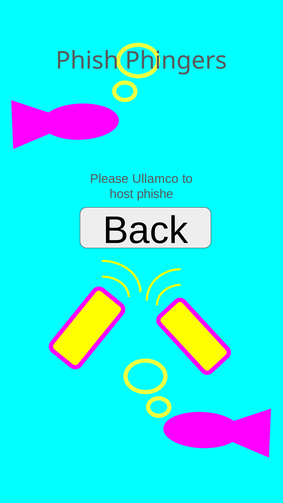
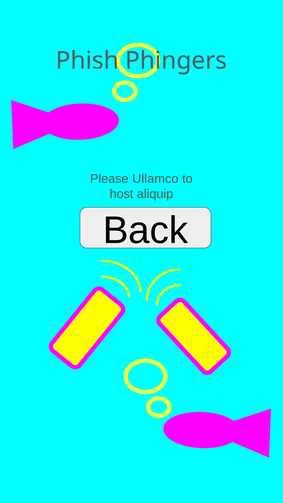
phishe: phishe -> aliquip (155, 194)
